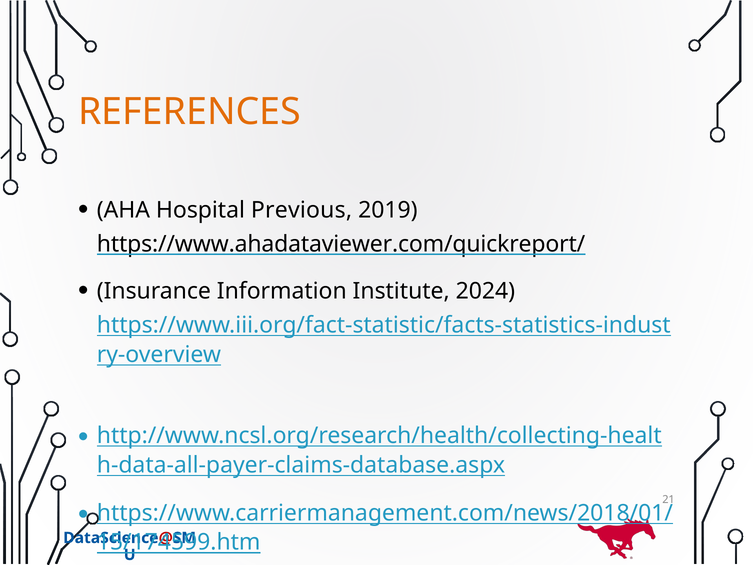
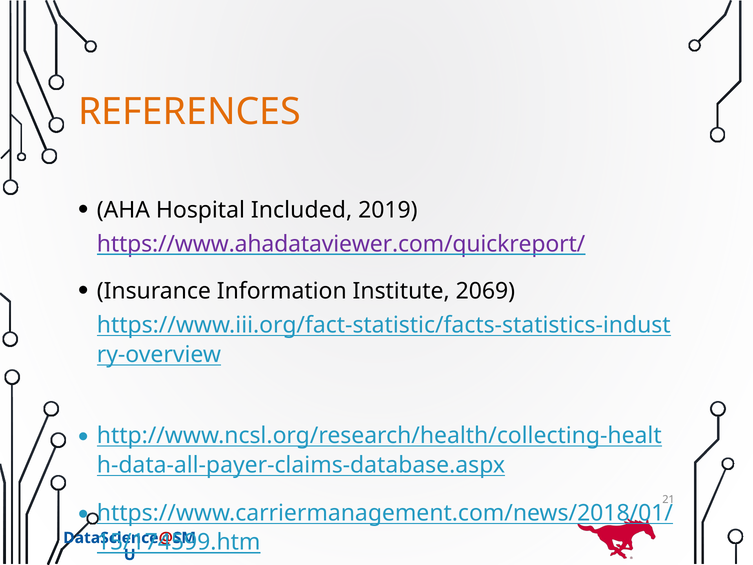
Previous: Previous -> Included (302, 210)
https://www.ahadataviewer.com/quickreport/ colour: black -> purple (341, 244)
2024: 2024 -> 2069 (485, 291)
